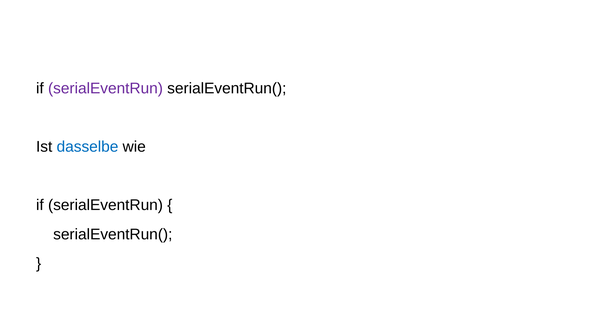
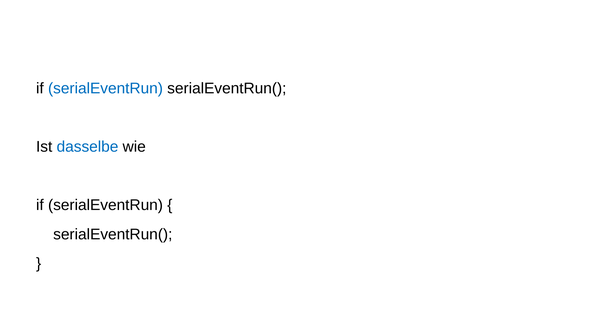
serialEventRun colour: purple -> blue (105, 89)
